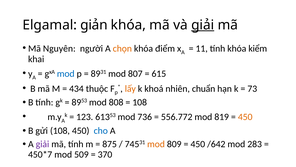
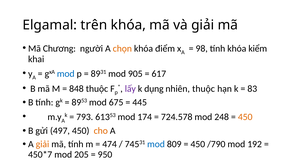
giản: giản -> trên (94, 25)
giải underline: present -> none (203, 25)
Nguyên: Nguyên -> Chương (59, 48)
11: 11 -> 98 (202, 48)
807: 807 -> 905 (135, 74)
615: 615 -> 617 (159, 74)
434: 434 -> 848 (76, 88)
lấy colour: orange -> purple (130, 88)
khoá: khoá -> dụng (154, 88)
nhiên chuẩn: chuẩn -> thuộc (204, 88)
73: 73 -> 83 (252, 88)
808: 808 -> 675 (116, 102)
108: 108 -> 445 (140, 102)
123: 123 -> 793 (85, 117)
736: 736 -> 174 (145, 117)
556.772: 556.772 -> 724.578 (177, 117)
819: 819 -> 248 (222, 117)
gửi 108: 108 -> 497 (60, 130)
cho colour: blue -> orange (101, 130)
giải colour: purple -> orange (42, 144)
875: 875 -> 474 (110, 144)
mod colour: orange -> blue (156, 144)
/642: /642 -> /790 (216, 144)
283: 283 -> 192 (255, 144)
509: 509 -> 205 (81, 154)
370: 370 -> 950 (105, 154)
